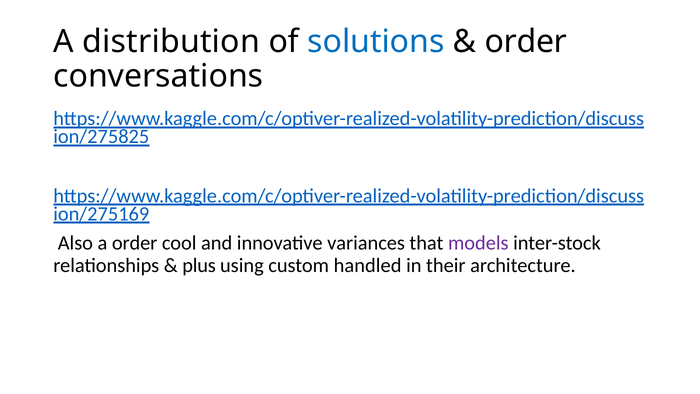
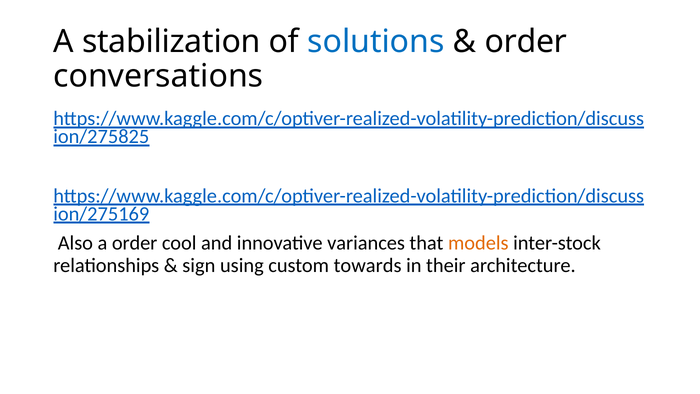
distribution: distribution -> stabilization (171, 41)
models colour: purple -> orange (478, 243)
plus: plus -> sign (199, 265)
handled: handled -> towards (368, 265)
